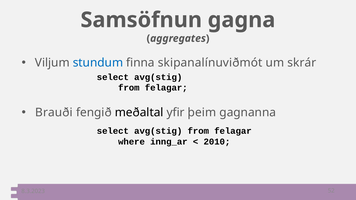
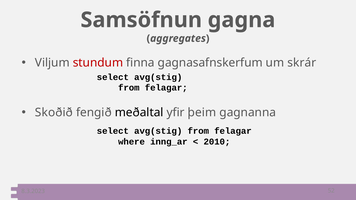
stundum colour: blue -> red (98, 63)
skipanalínuviðmót: skipanalínuviðmót -> gagnasafnskerfum (210, 63)
Brauði: Brauði -> Skoðið (54, 113)
